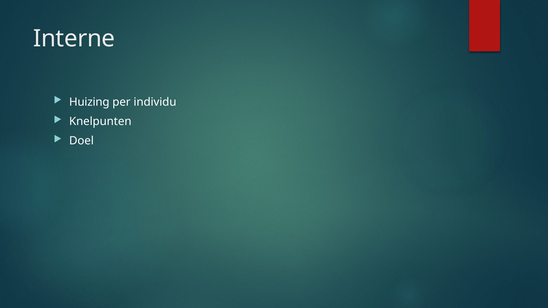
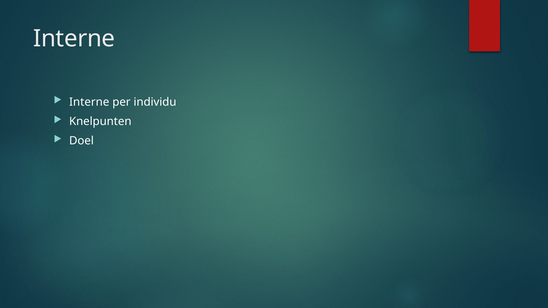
Huizing: Huizing -> Interne (89, 102)
